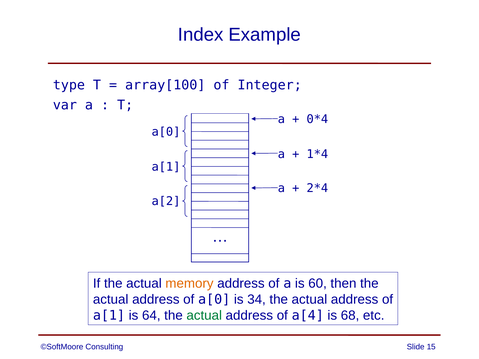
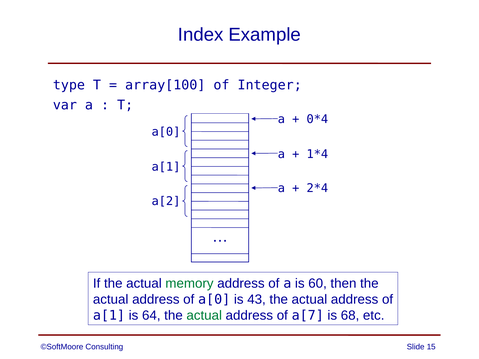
memory colour: orange -> green (189, 284)
34: 34 -> 43 (257, 300)
a[4: a[4 -> a[7 (308, 316)
